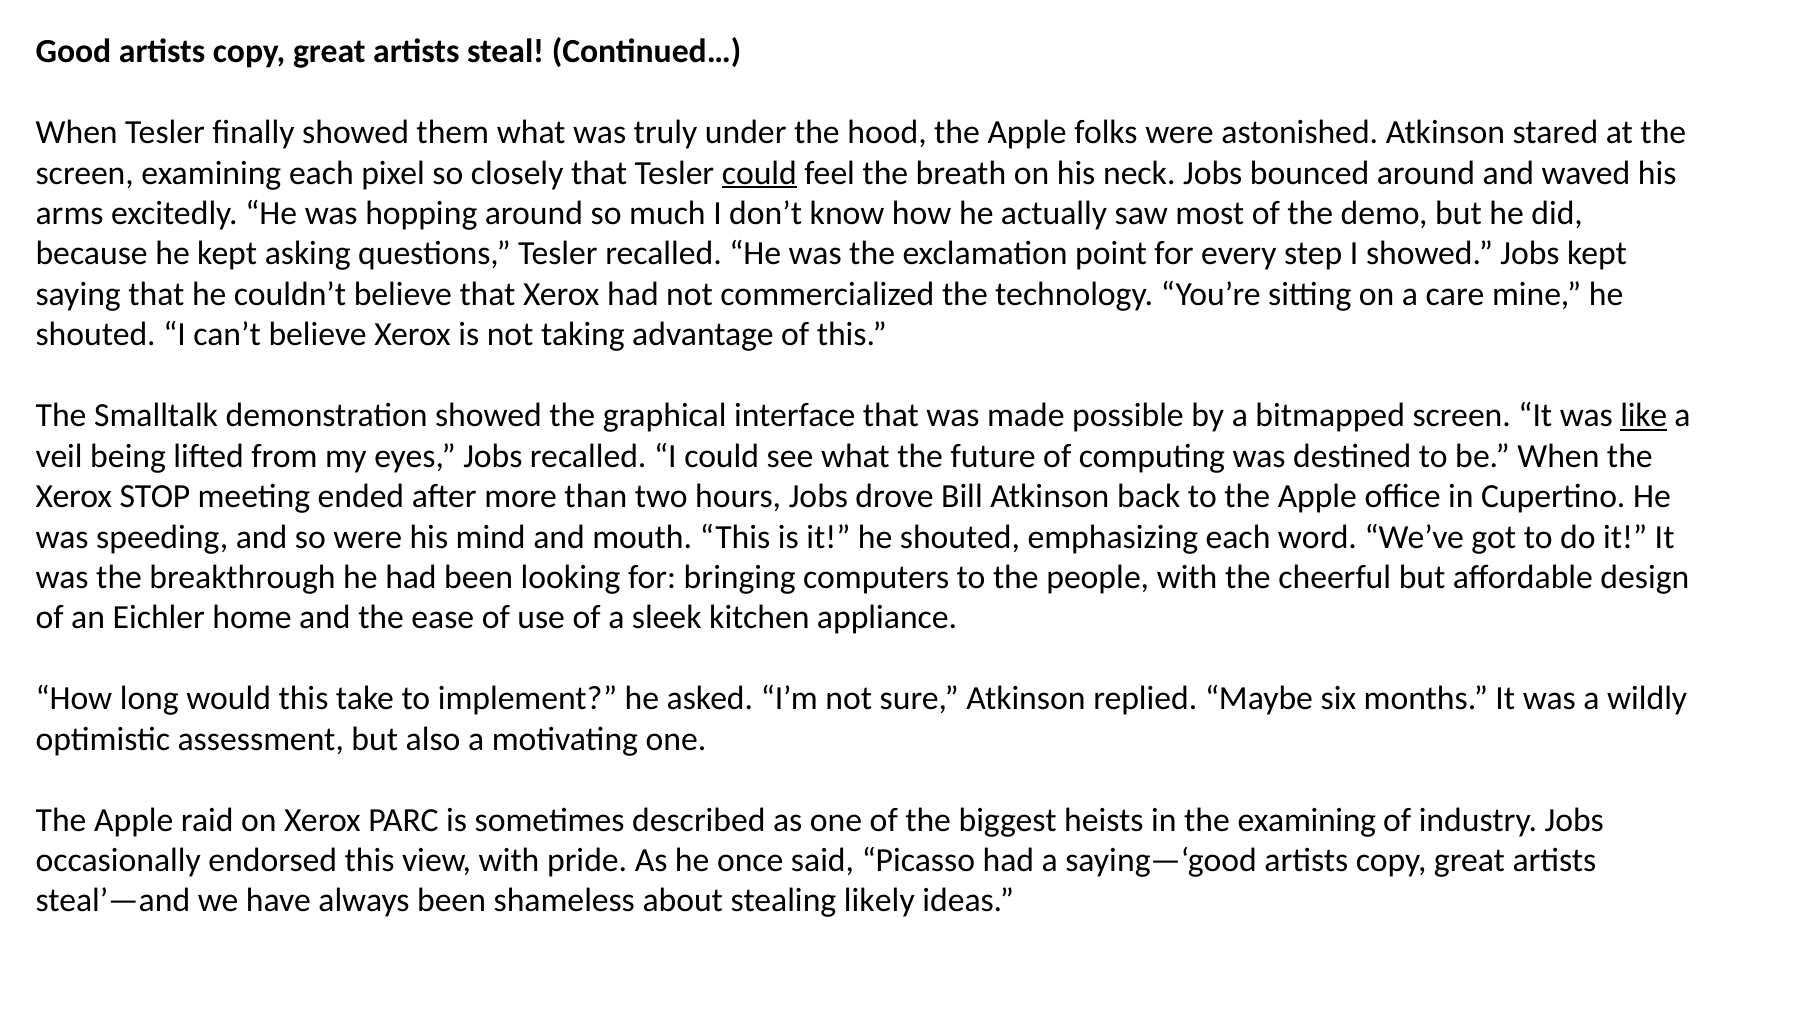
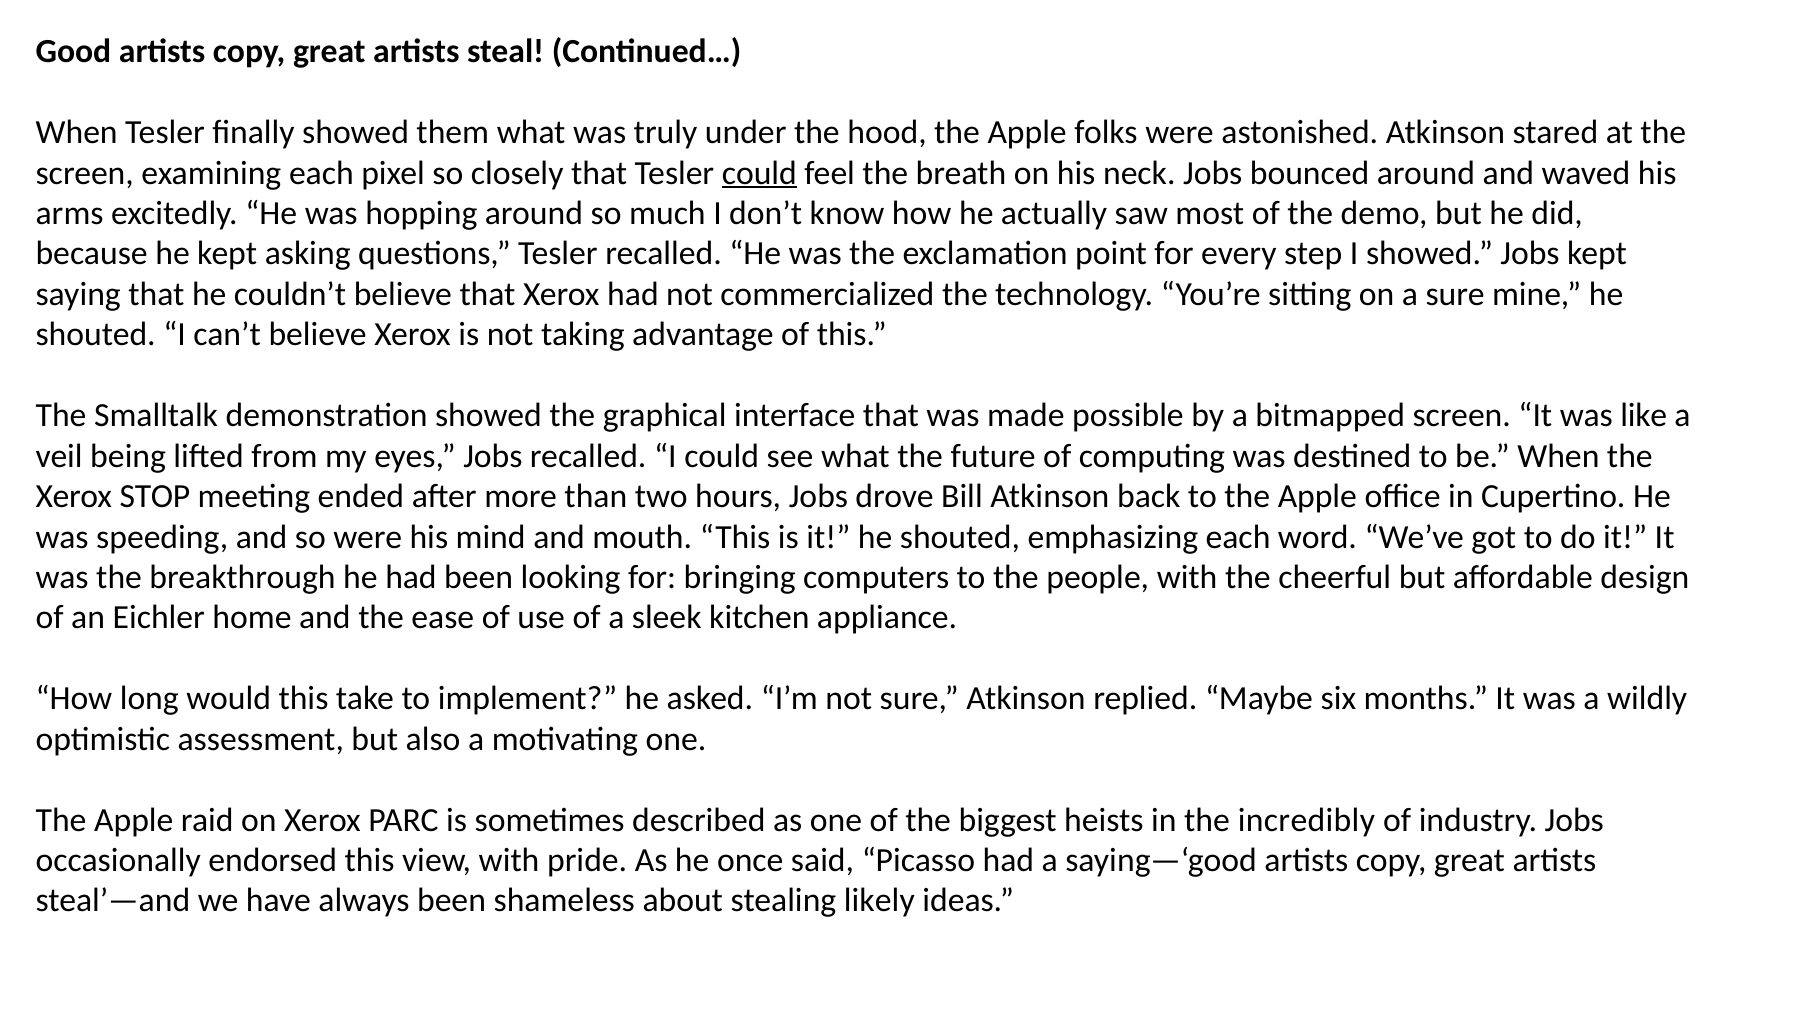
a care: care -> sure (1455, 294)
like underline: present -> none (1644, 415)
the examining: examining -> incredibly (1306, 820)
